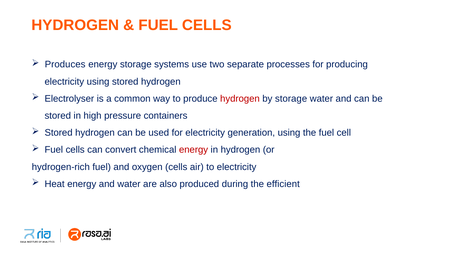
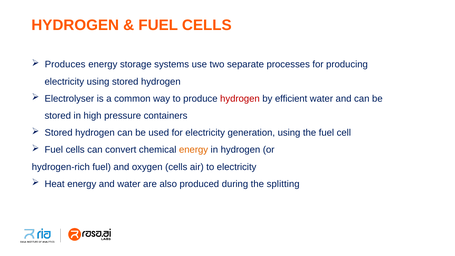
by storage: storage -> efficient (291, 99)
energy colour: red -> orange (194, 150)
efficient: efficient -> splitting (283, 184)
